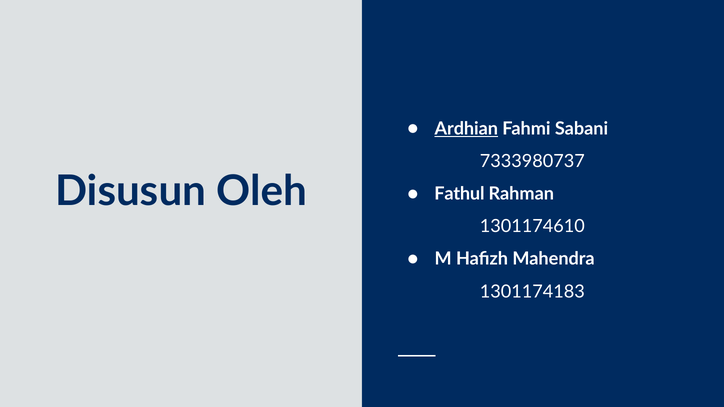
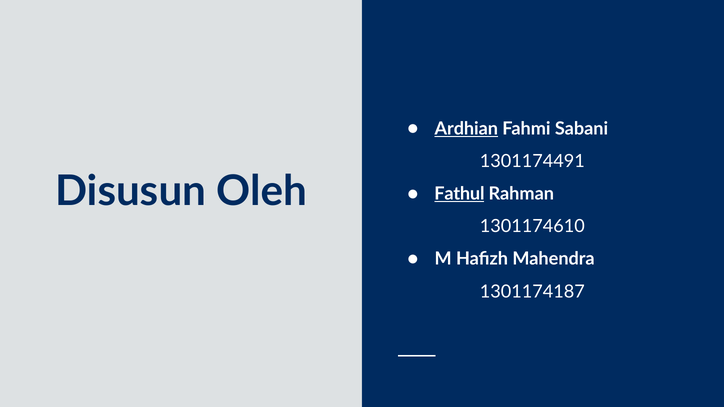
7333980737: 7333980737 -> 1301174491 (532, 161)
Fathul underline: none -> present (459, 194)
1301174183: 1301174183 -> 1301174187 (532, 292)
